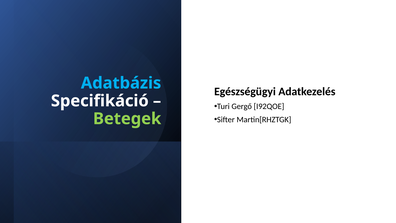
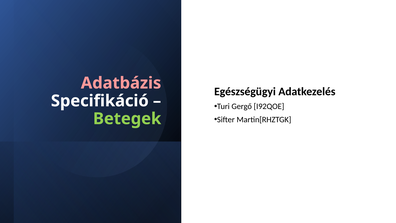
Adatbázis colour: light blue -> pink (121, 83)
